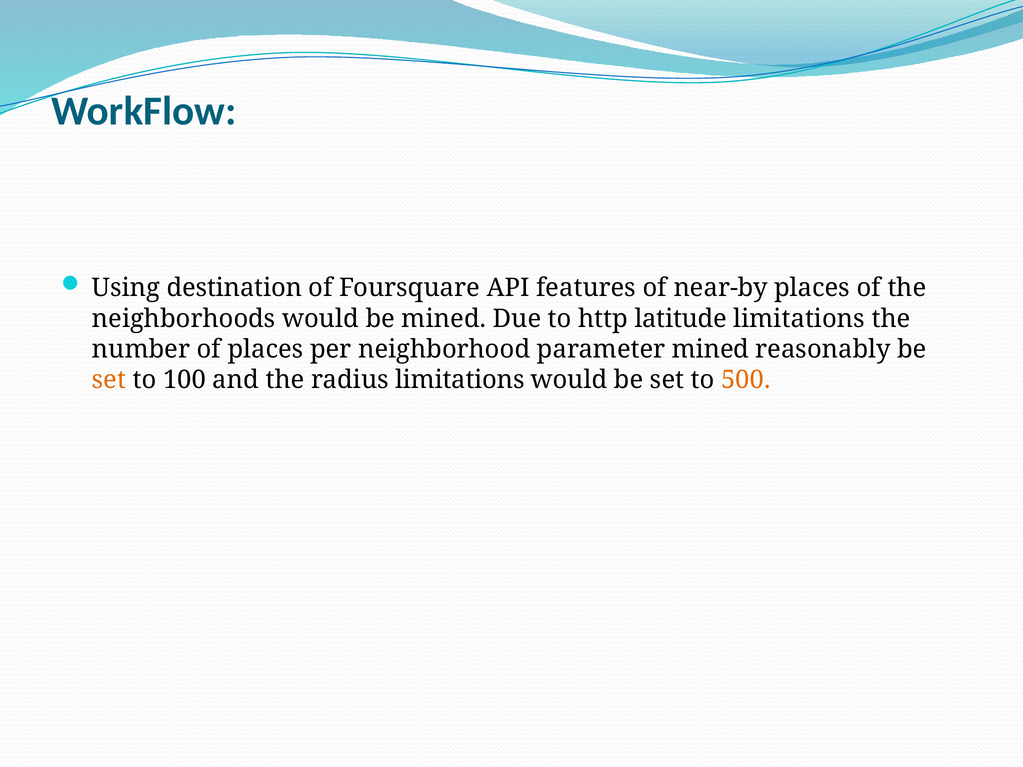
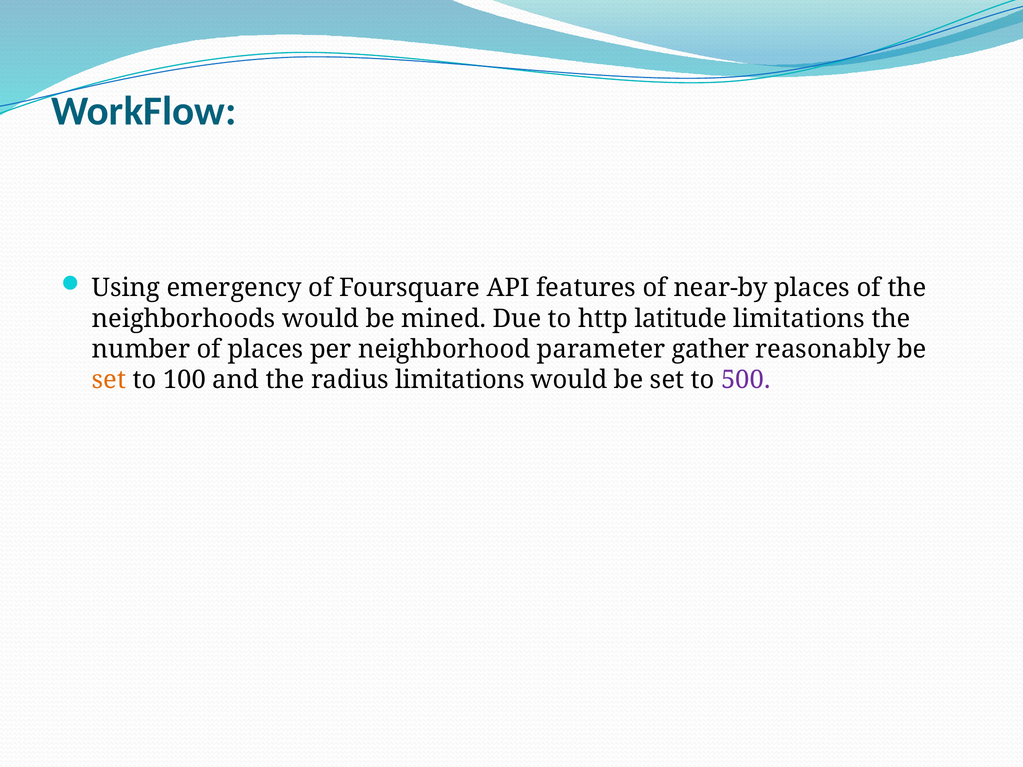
destination: destination -> emergency (234, 288)
parameter mined: mined -> gather (711, 349)
500 colour: orange -> purple (746, 380)
